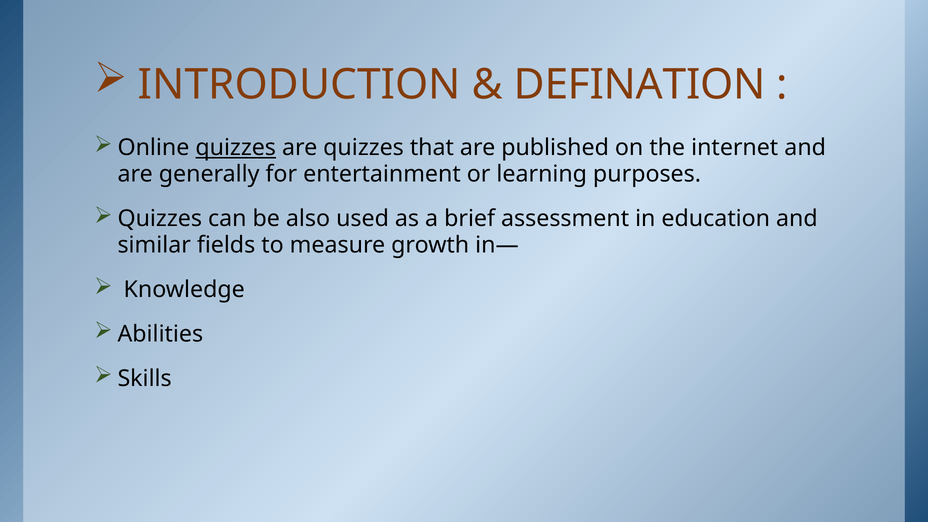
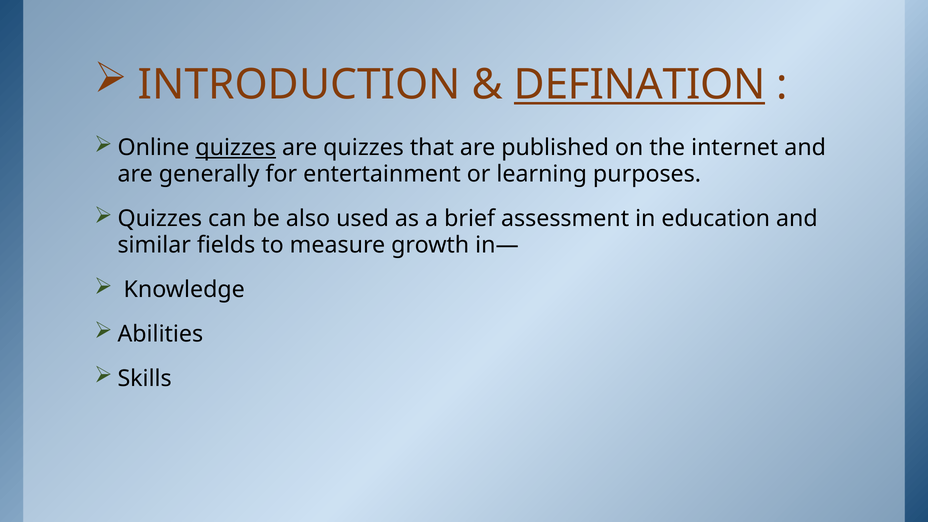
DEFINATION underline: none -> present (640, 85)
